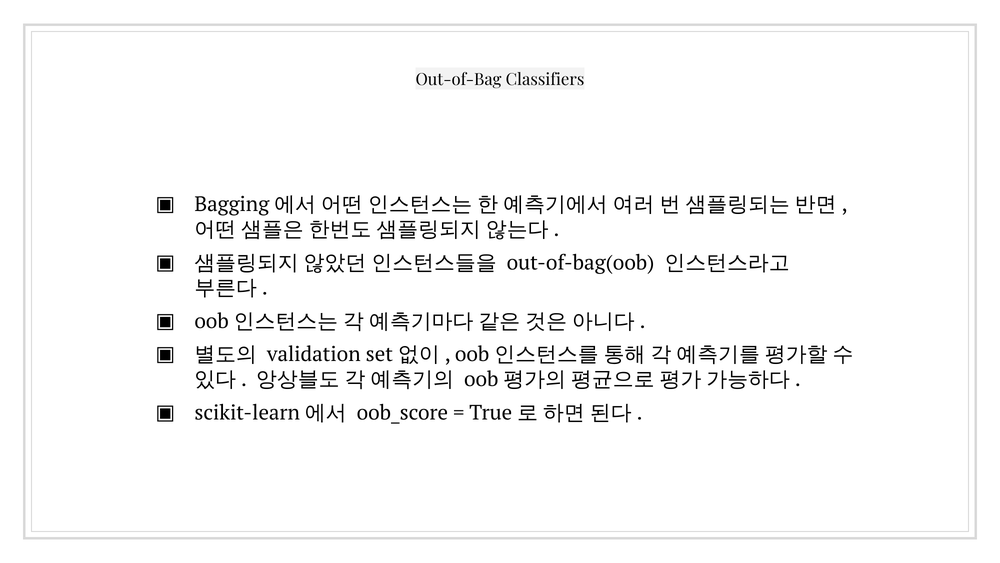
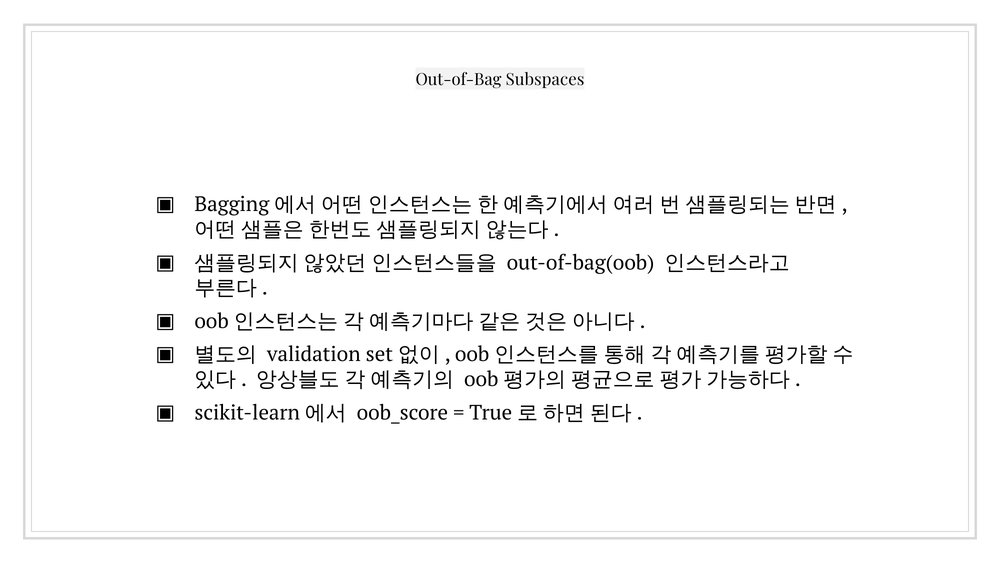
Classifiers: Classifiers -> Subspaces (545, 80)
